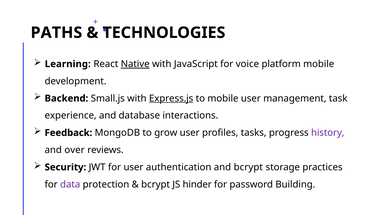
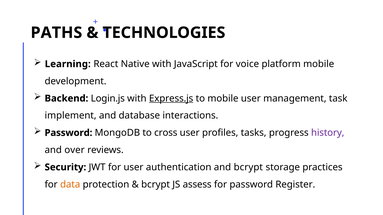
Native underline: present -> none (135, 64)
Small.js: Small.js -> Login.js (108, 99)
experience: experience -> implement (71, 116)
Feedback: Feedback -> Password (68, 133)
grow: grow -> cross (166, 133)
data colour: purple -> orange (70, 185)
hinder: hinder -> assess (197, 185)
Building: Building -> Register (295, 185)
